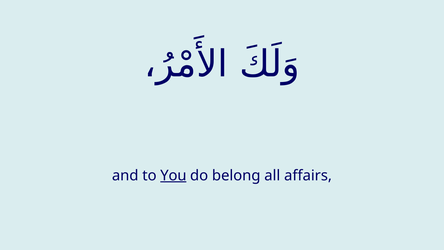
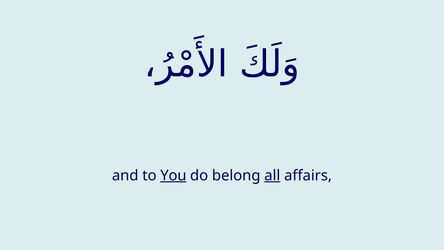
all underline: none -> present (272, 175)
